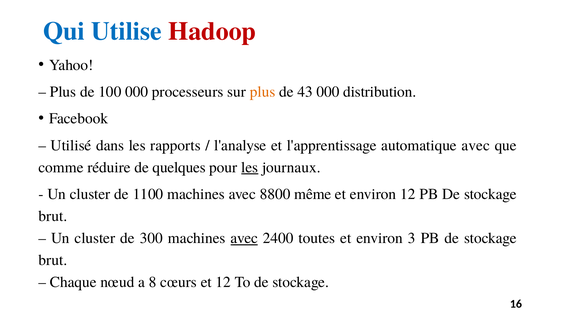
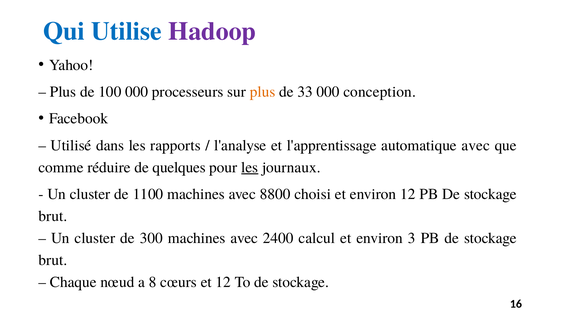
Hadoop colour: red -> purple (212, 31)
43: 43 -> 33 (305, 92)
distribution: distribution -> conception (380, 92)
même: même -> choisi (313, 194)
avec underline: present -> none (244, 238)
toutes: toutes -> calcul (317, 238)
